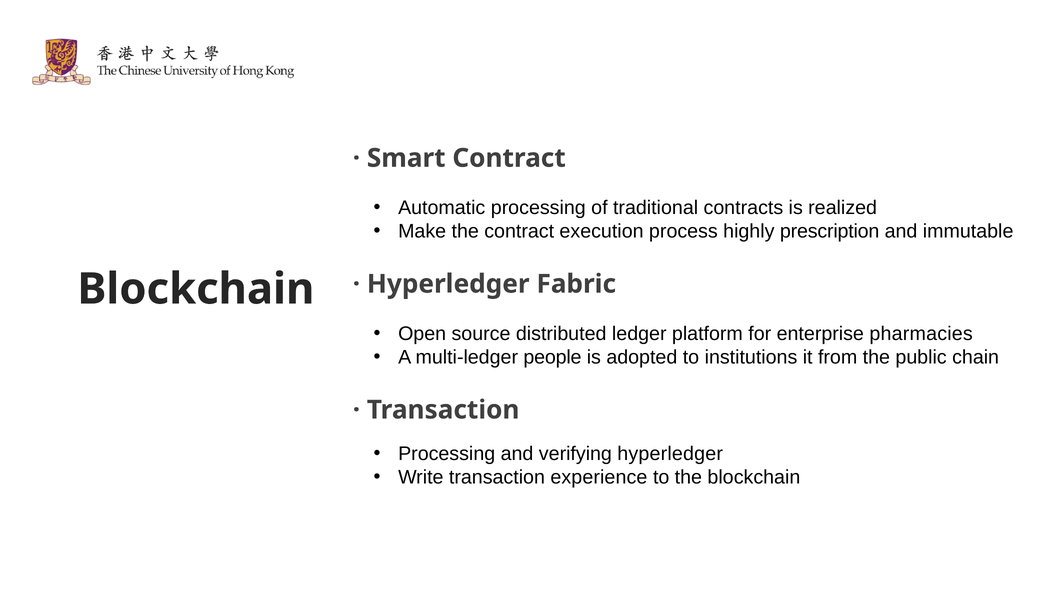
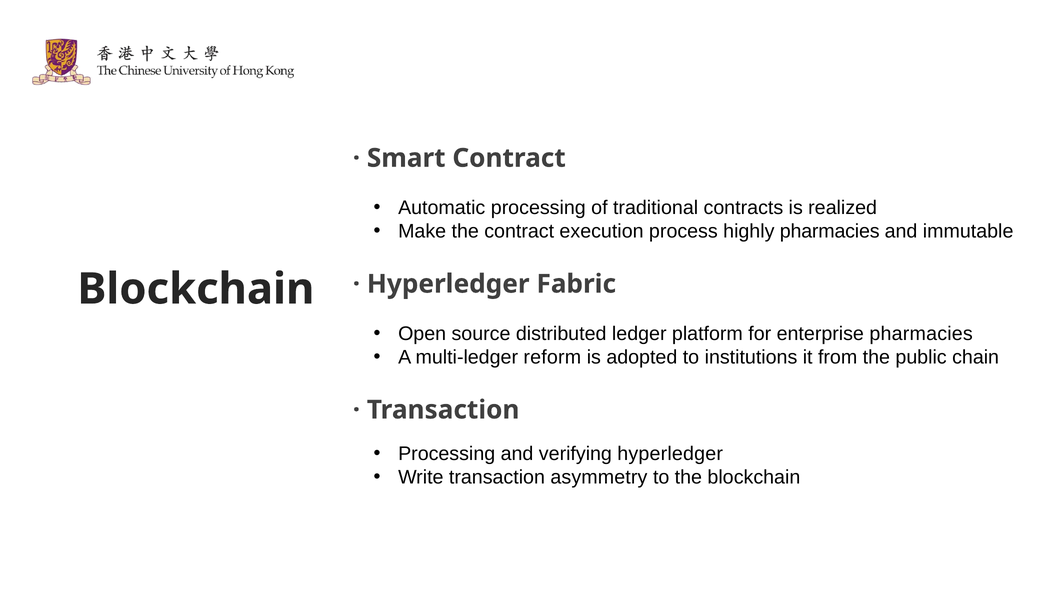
highly prescription: prescription -> pharmacies (830, 231)
people: people -> reform (552, 357)
experience: experience -> asymmetry (599, 477)
